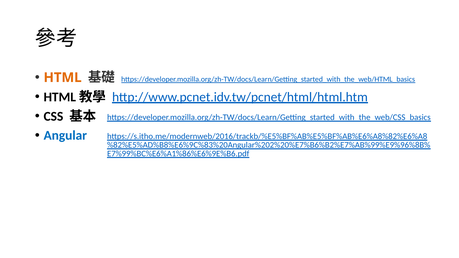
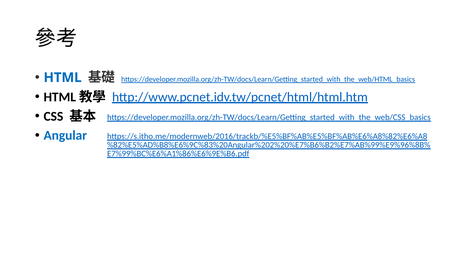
HTML colour: orange -> blue (63, 78)
